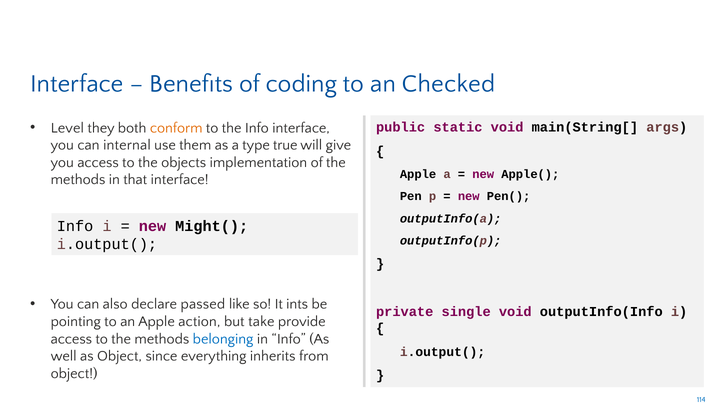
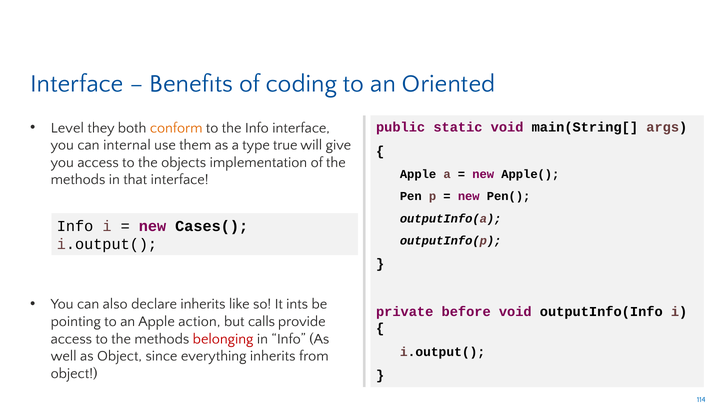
Checked: Checked -> Oriented (449, 84)
Might(: Might( -> Cases( (212, 226)
declare passed: passed -> inherits (203, 304)
single: single -> before (466, 312)
take: take -> calls (262, 321)
belonging colour: blue -> red (223, 338)
